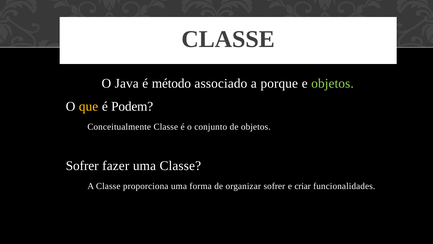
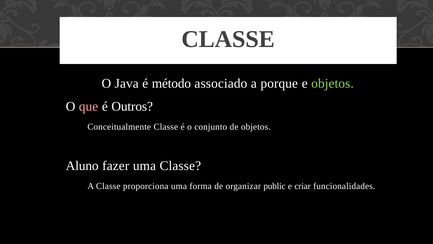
que colour: yellow -> pink (89, 106)
Podem: Podem -> Outros (132, 106)
Sofrer: Sofrer -> Aluno (82, 165)
organizar sofrer: sofrer -> public (274, 186)
